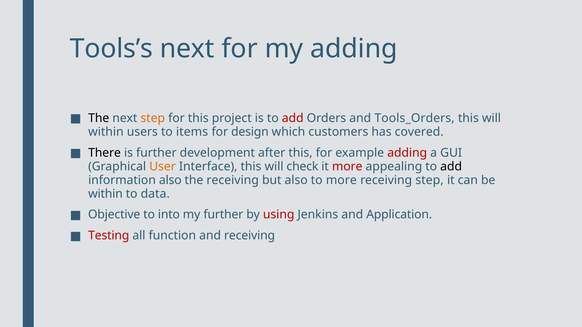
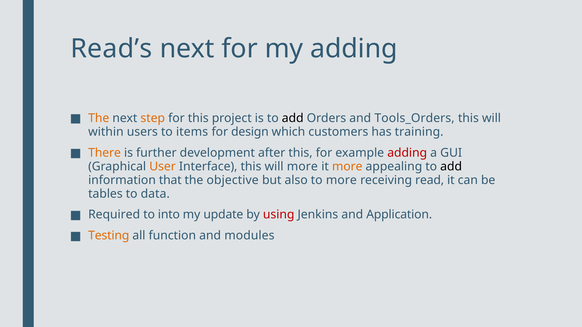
Tools’s: Tools’s -> Read’s (111, 49)
The colour: black -> orange (99, 118)
add colour: red -> black (293, 118)
covered: covered -> training (419, 132)
There colour: black -> orange (105, 153)
will check: check -> more (302, 167)
more colour: red -> orange (347, 167)
information also: also -> that (170, 180)
the receiving: receiving -> objective (233, 180)
receiving step: step -> read (430, 180)
within: within -> tables (105, 194)
Objective: Objective -> Required (114, 215)
my further: further -> update (223, 215)
Testing colour: red -> orange (109, 236)
and receiving: receiving -> modules (249, 236)
